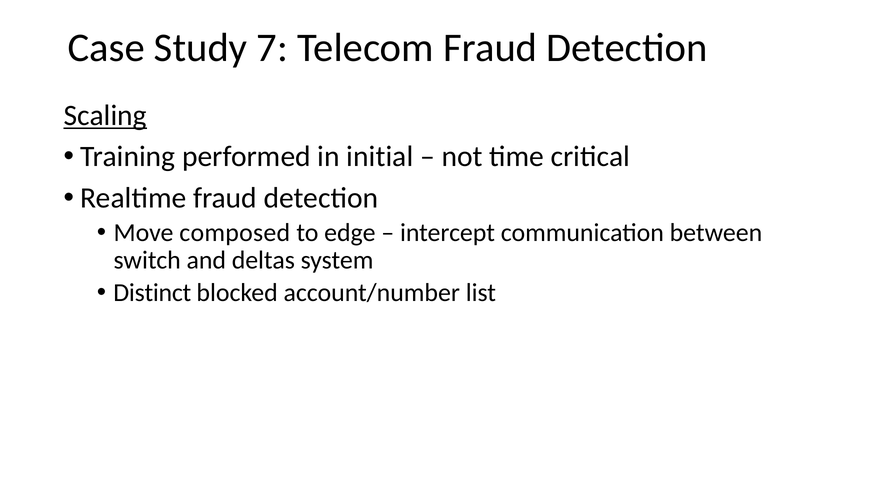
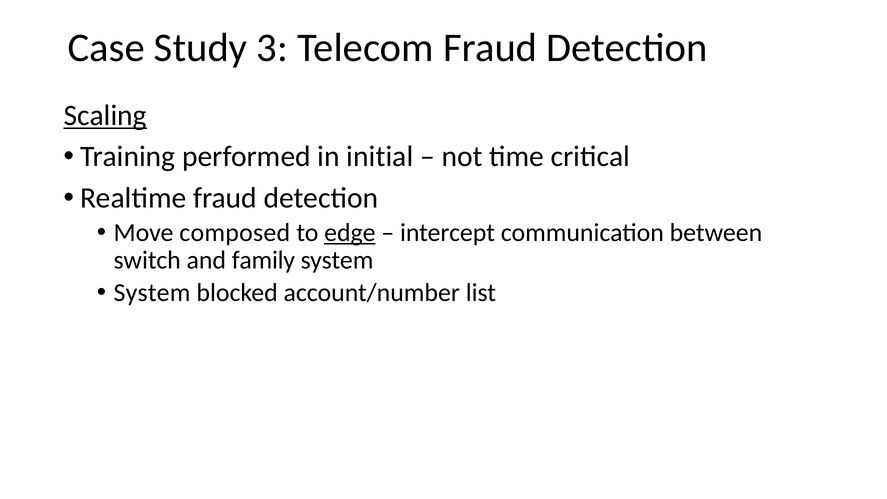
7: 7 -> 3 (272, 48)
edge underline: none -> present (350, 232)
deltas: deltas -> family (263, 260)
Distinct: Distinct -> System (152, 293)
